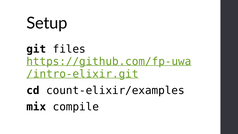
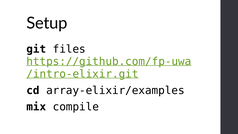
count-elixir/examples: count-elixir/examples -> array-elixir/examples (115, 90)
